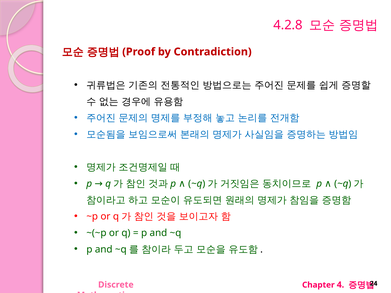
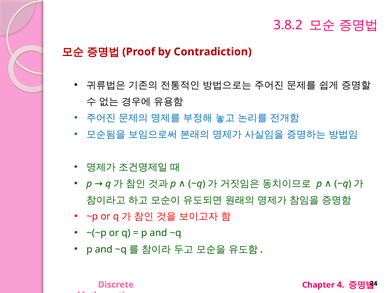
4.2.8: 4.2.8 -> 3.8.2 (288, 25)
